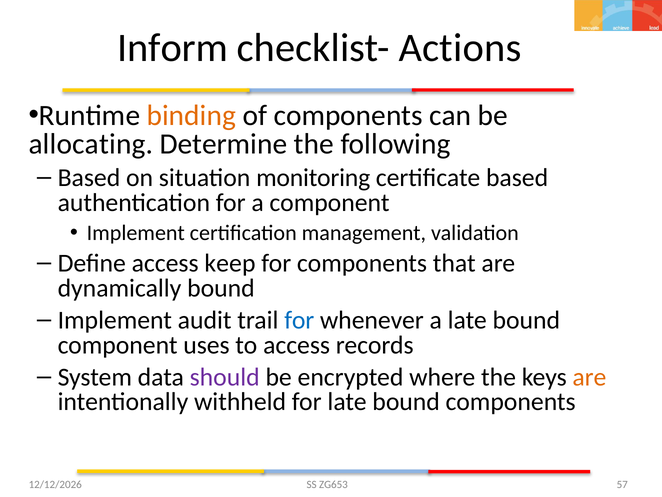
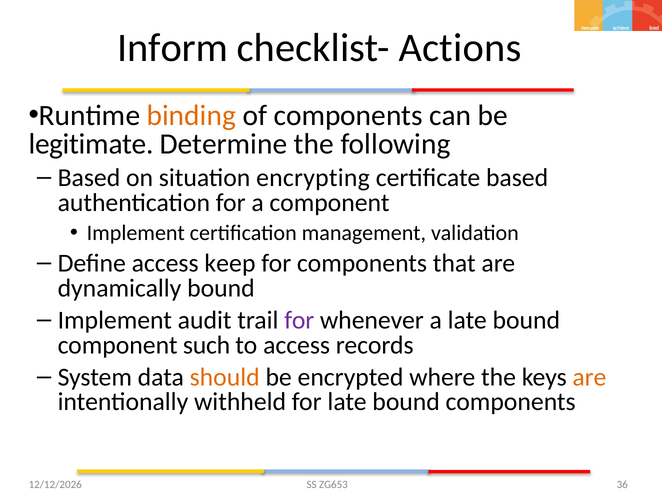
allocating: allocating -> legitimate (91, 144)
monitoring: monitoring -> encrypting (313, 178)
for colour: blue -> purple (299, 320)
uses: uses -> such (207, 345)
should colour: purple -> orange (225, 377)
57: 57 -> 36 (622, 484)
